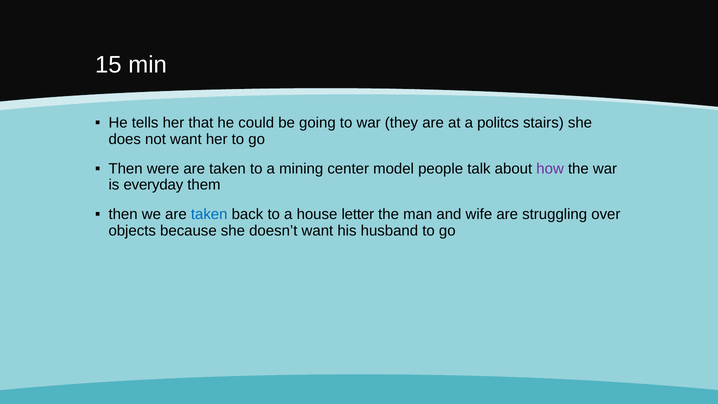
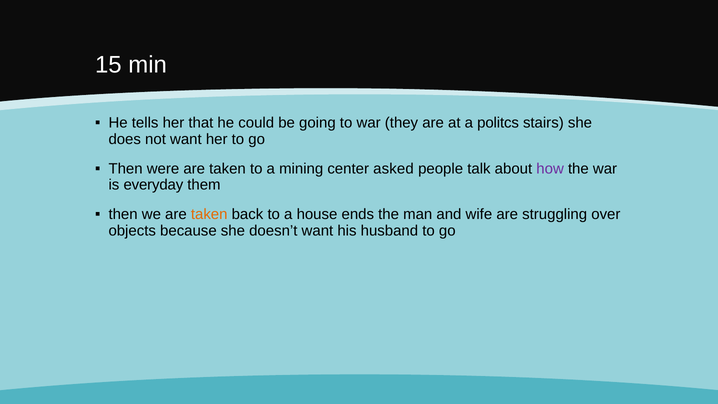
model: model -> asked (393, 169)
taken colour: blue -> orange (209, 214)
letter: letter -> ends (358, 214)
